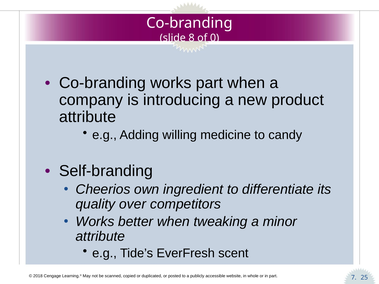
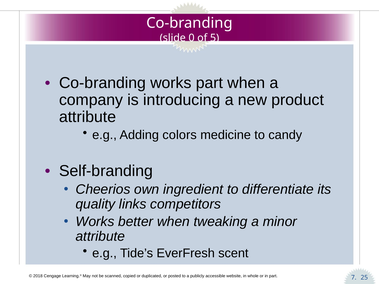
8: 8 -> 0 (192, 38)
0: 0 -> 5 (215, 38)
willing: willing -> colors (180, 135)
over: over -> links (133, 204)
